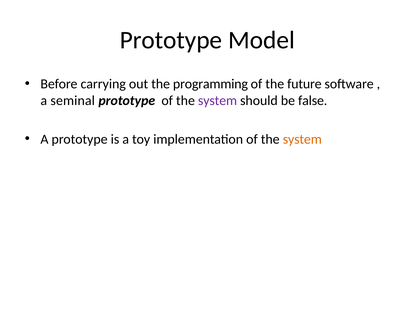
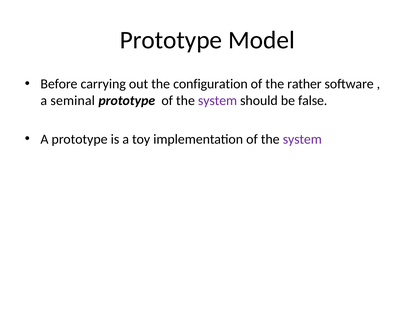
programming: programming -> configuration (210, 84)
future: future -> rather (304, 84)
system colour: orange -> purple (302, 139)
